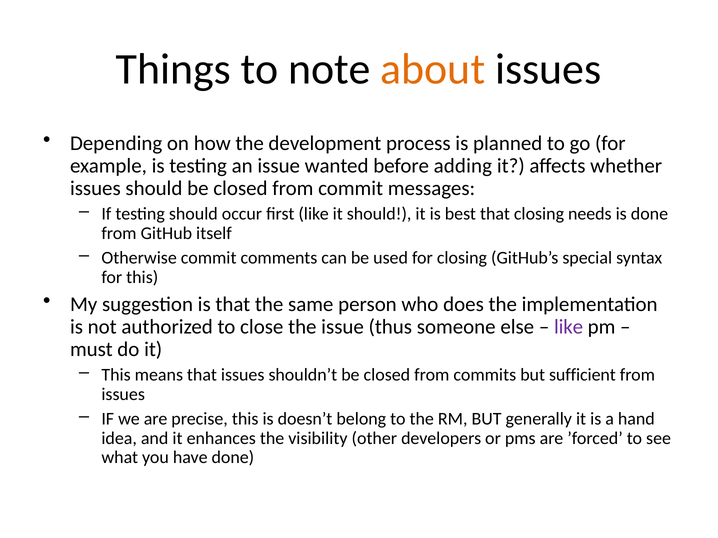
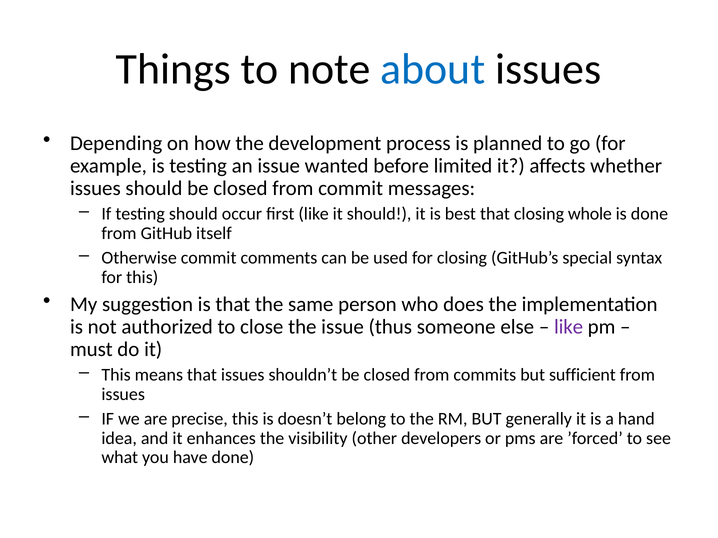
about colour: orange -> blue (433, 70)
adding: adding -> limited (463, 166)
needs: needs -> whole (590, 214)
